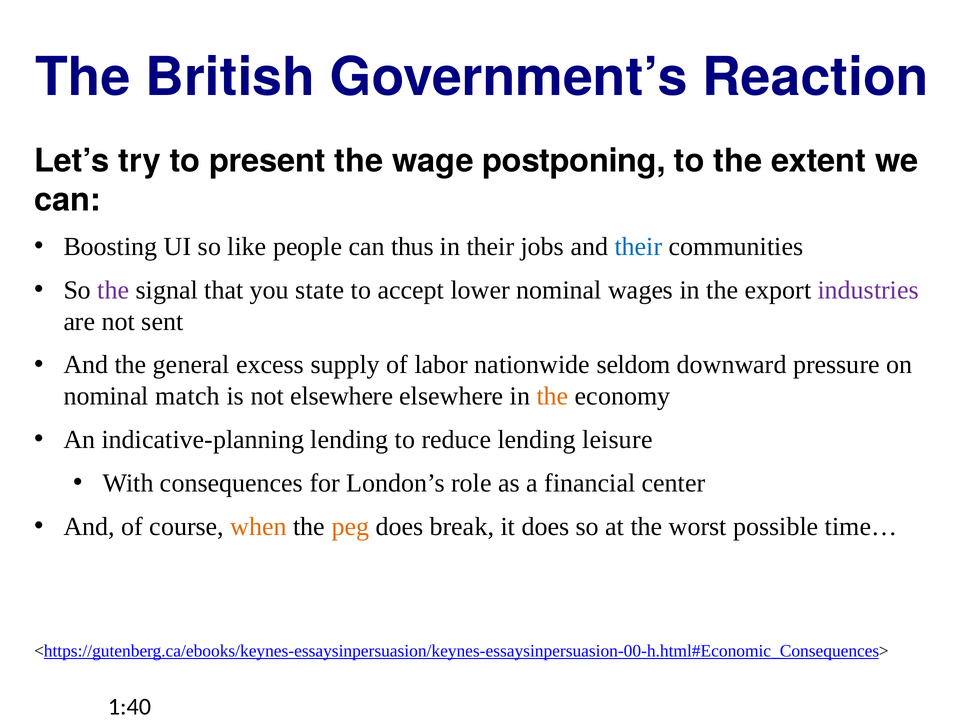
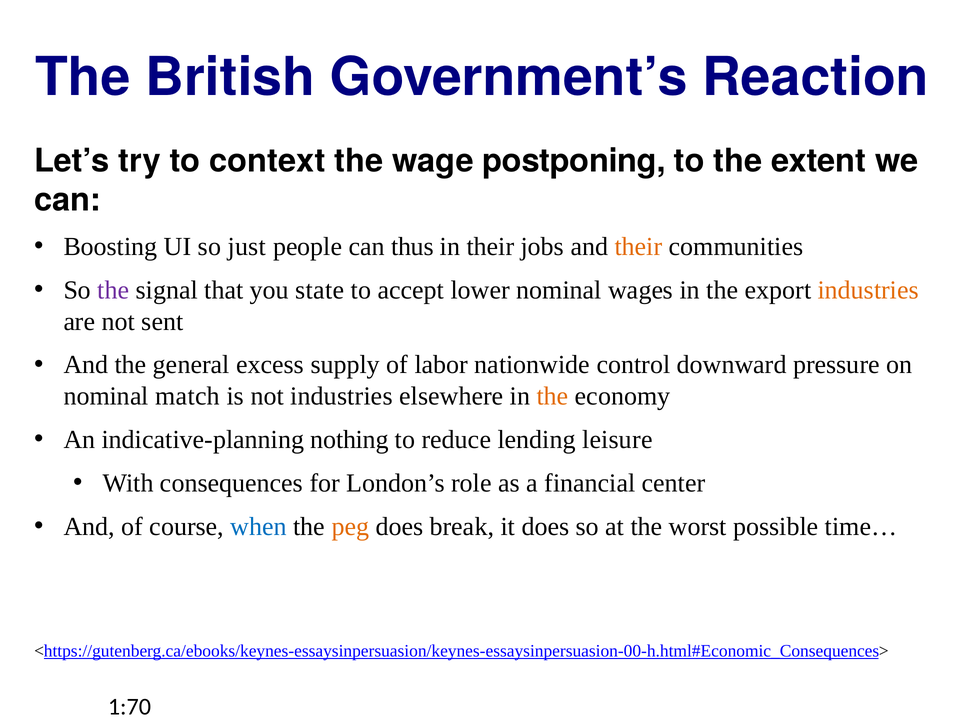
present: present -> context (267, 161)
like: like -> just (247, 247)
their colour: blue -> orange (638, 247)
industries colour: purple -> orange (868, 290)
seldom: seldom -> control (633, 365)
not elsewhere: elsewhere -> industries (341, 396)
indicative-planning lending: lending -> nothing (350, 439)
when colour: orange -> blue (259, 526)
1:40: 1:40 -> 1:70 (129, 706)
